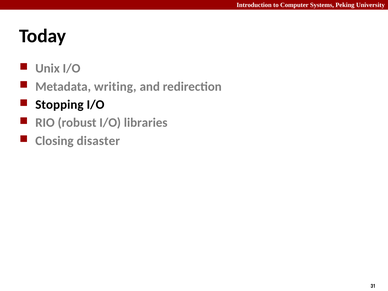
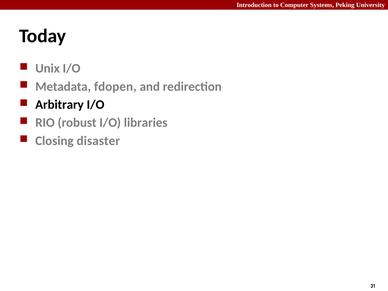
writing: writing -> fdopen (115, 87)
Stopping: Stopping -> Arbitrary (59, 105)
